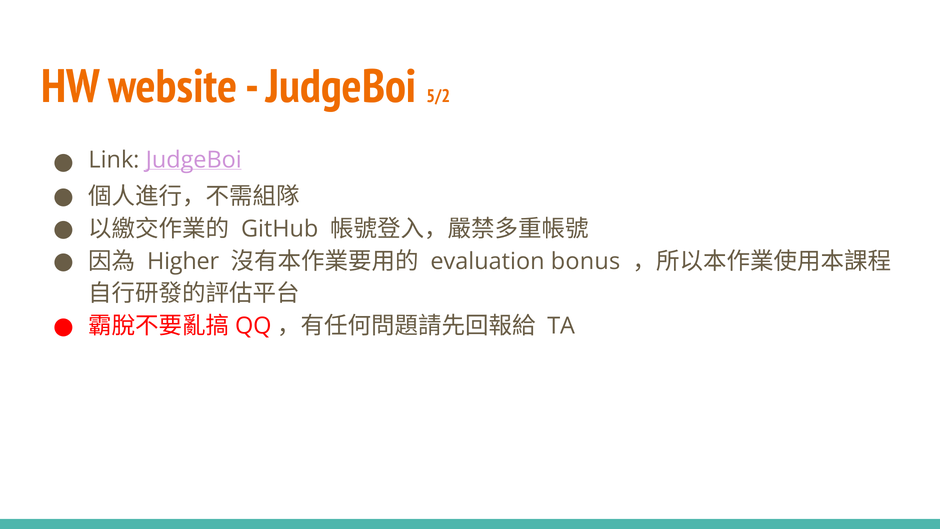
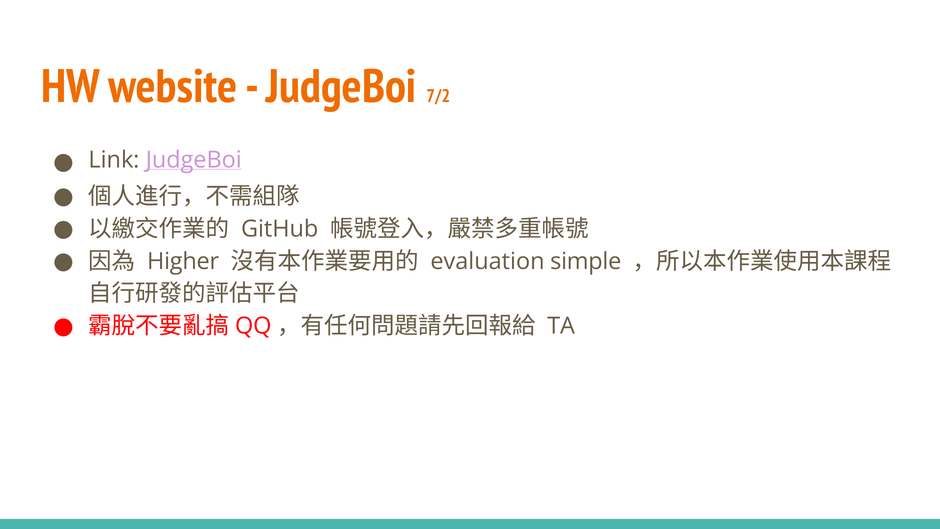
5/2: 5/2 -> 7/2 (438, 96)
bonus: bonus -> simple (586, 261)
